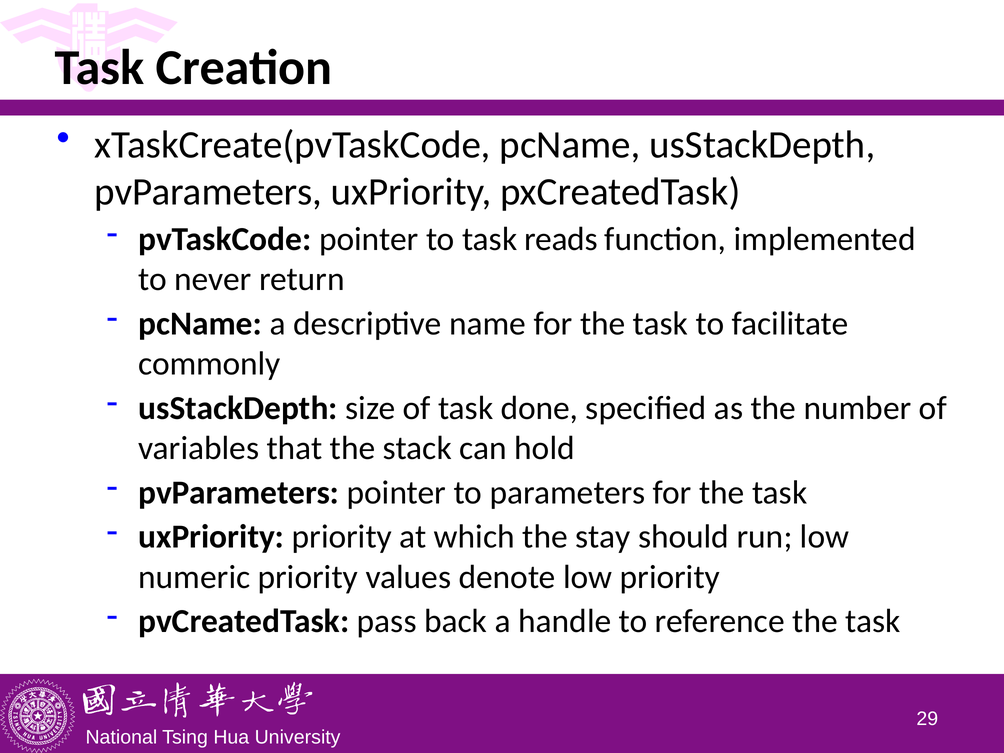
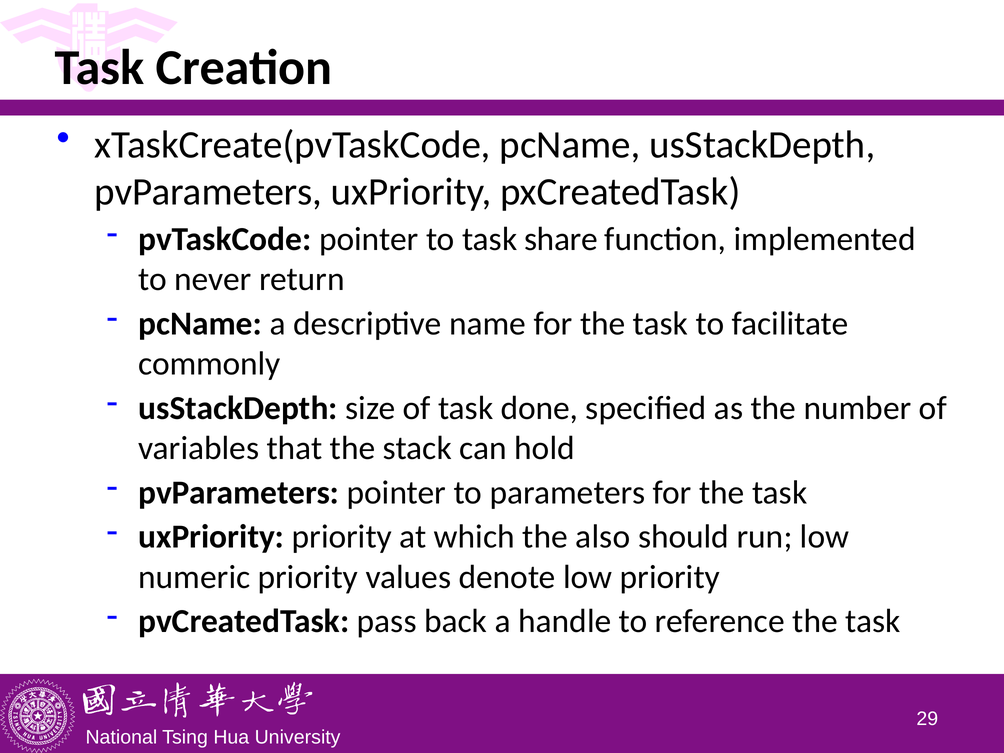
reads: reads -> share (561, 239)
stay: stay -> also (603, 537)
